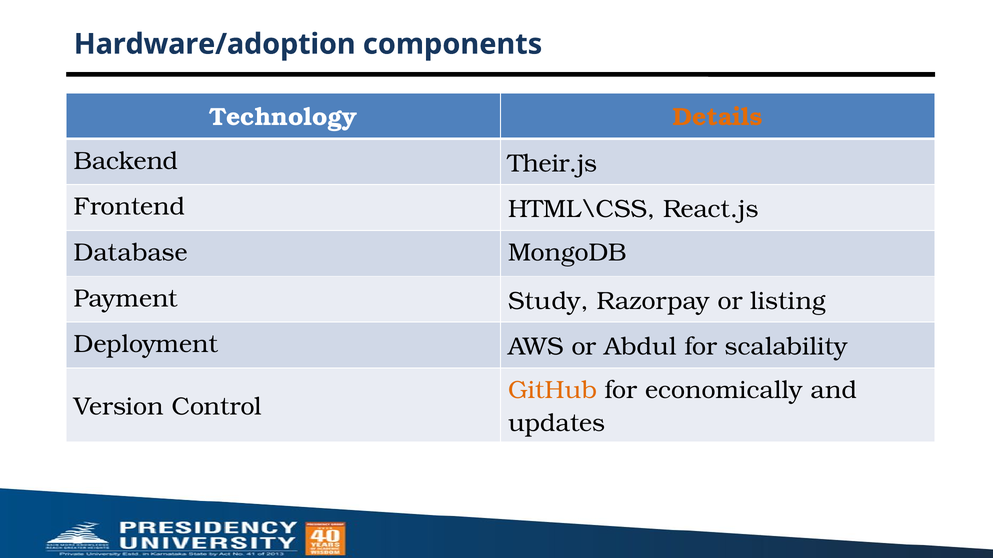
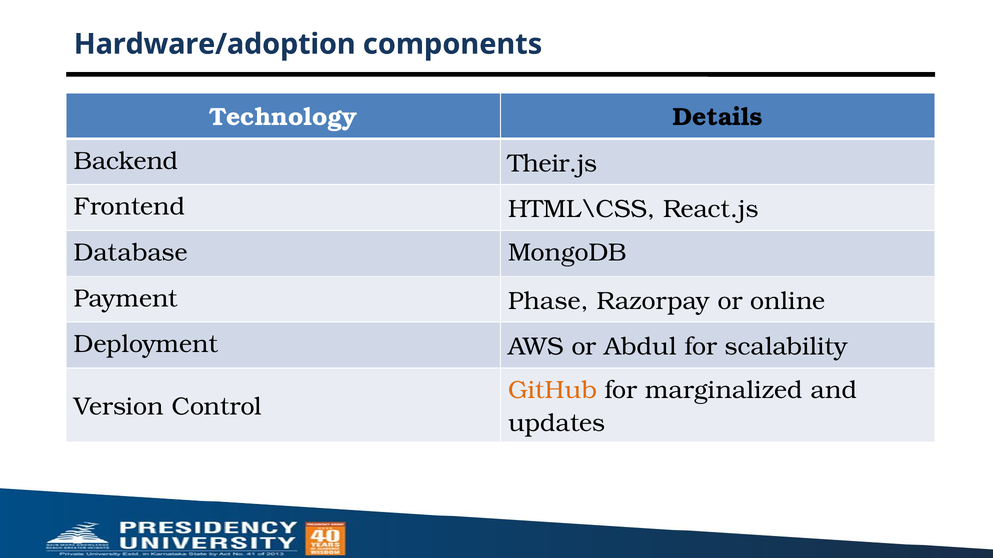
Details colour: orange -> black (718, 117)
Study: Study -> Phase (548, 301)
listing: listing -> online (788, 301)
economically: economically -> marginalized (724, 390)
